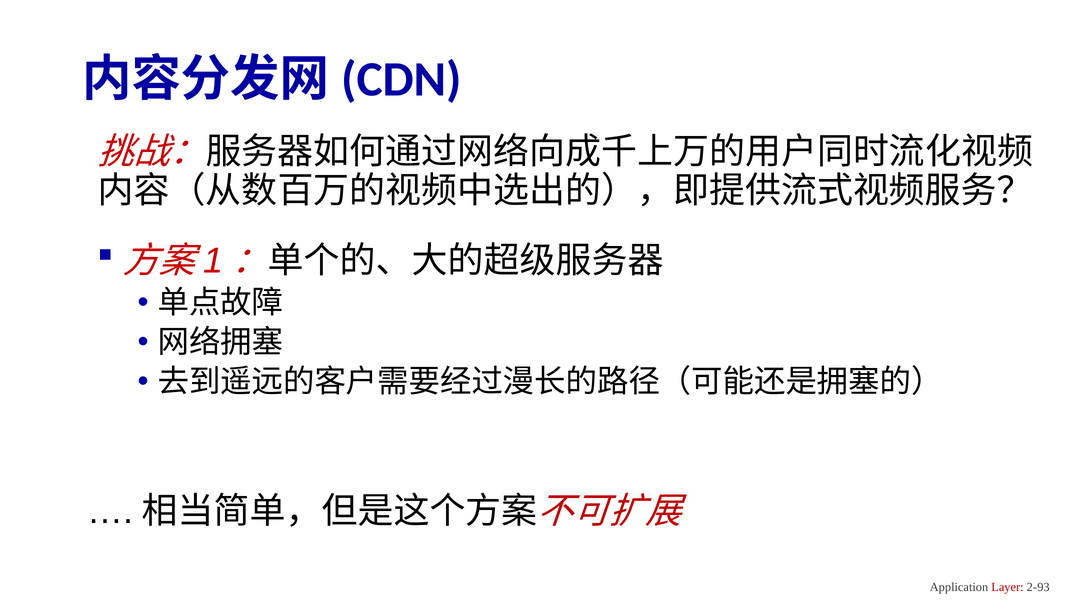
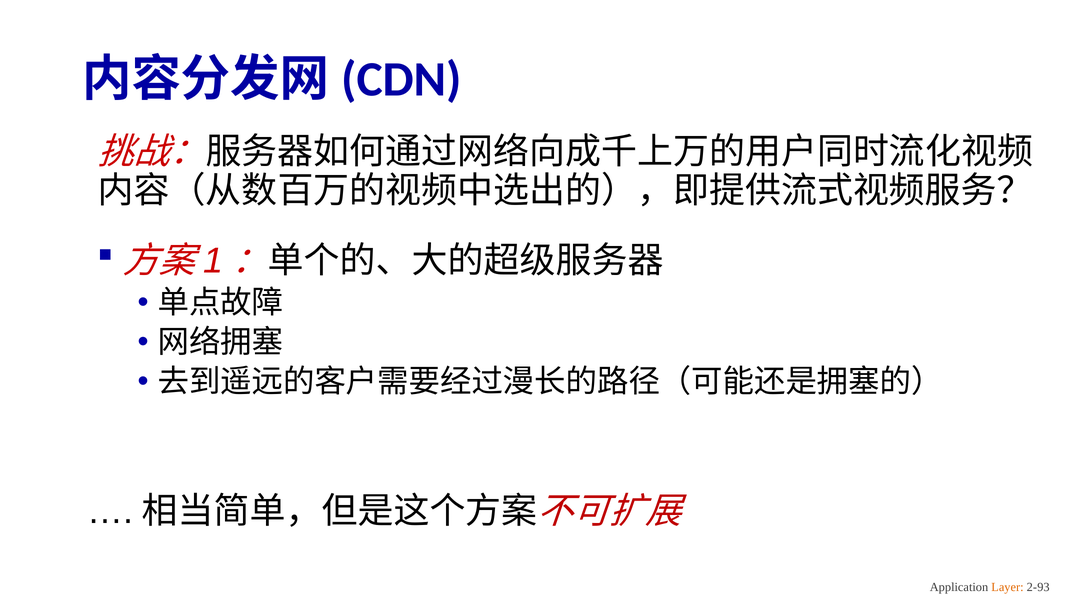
Layer colour: red -> orange (1007, 587)
